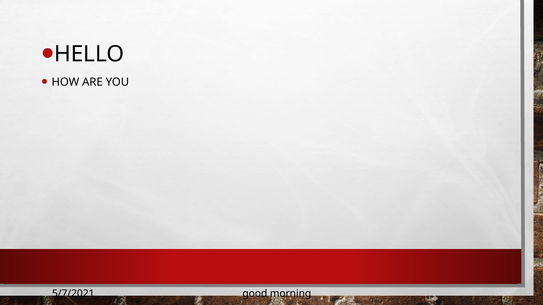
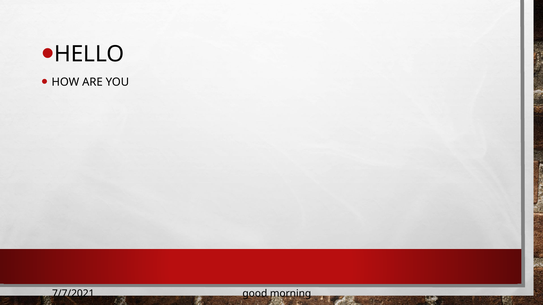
5/7/2021: 5/7/2021 -> 7/7/2021 (73, 294)
